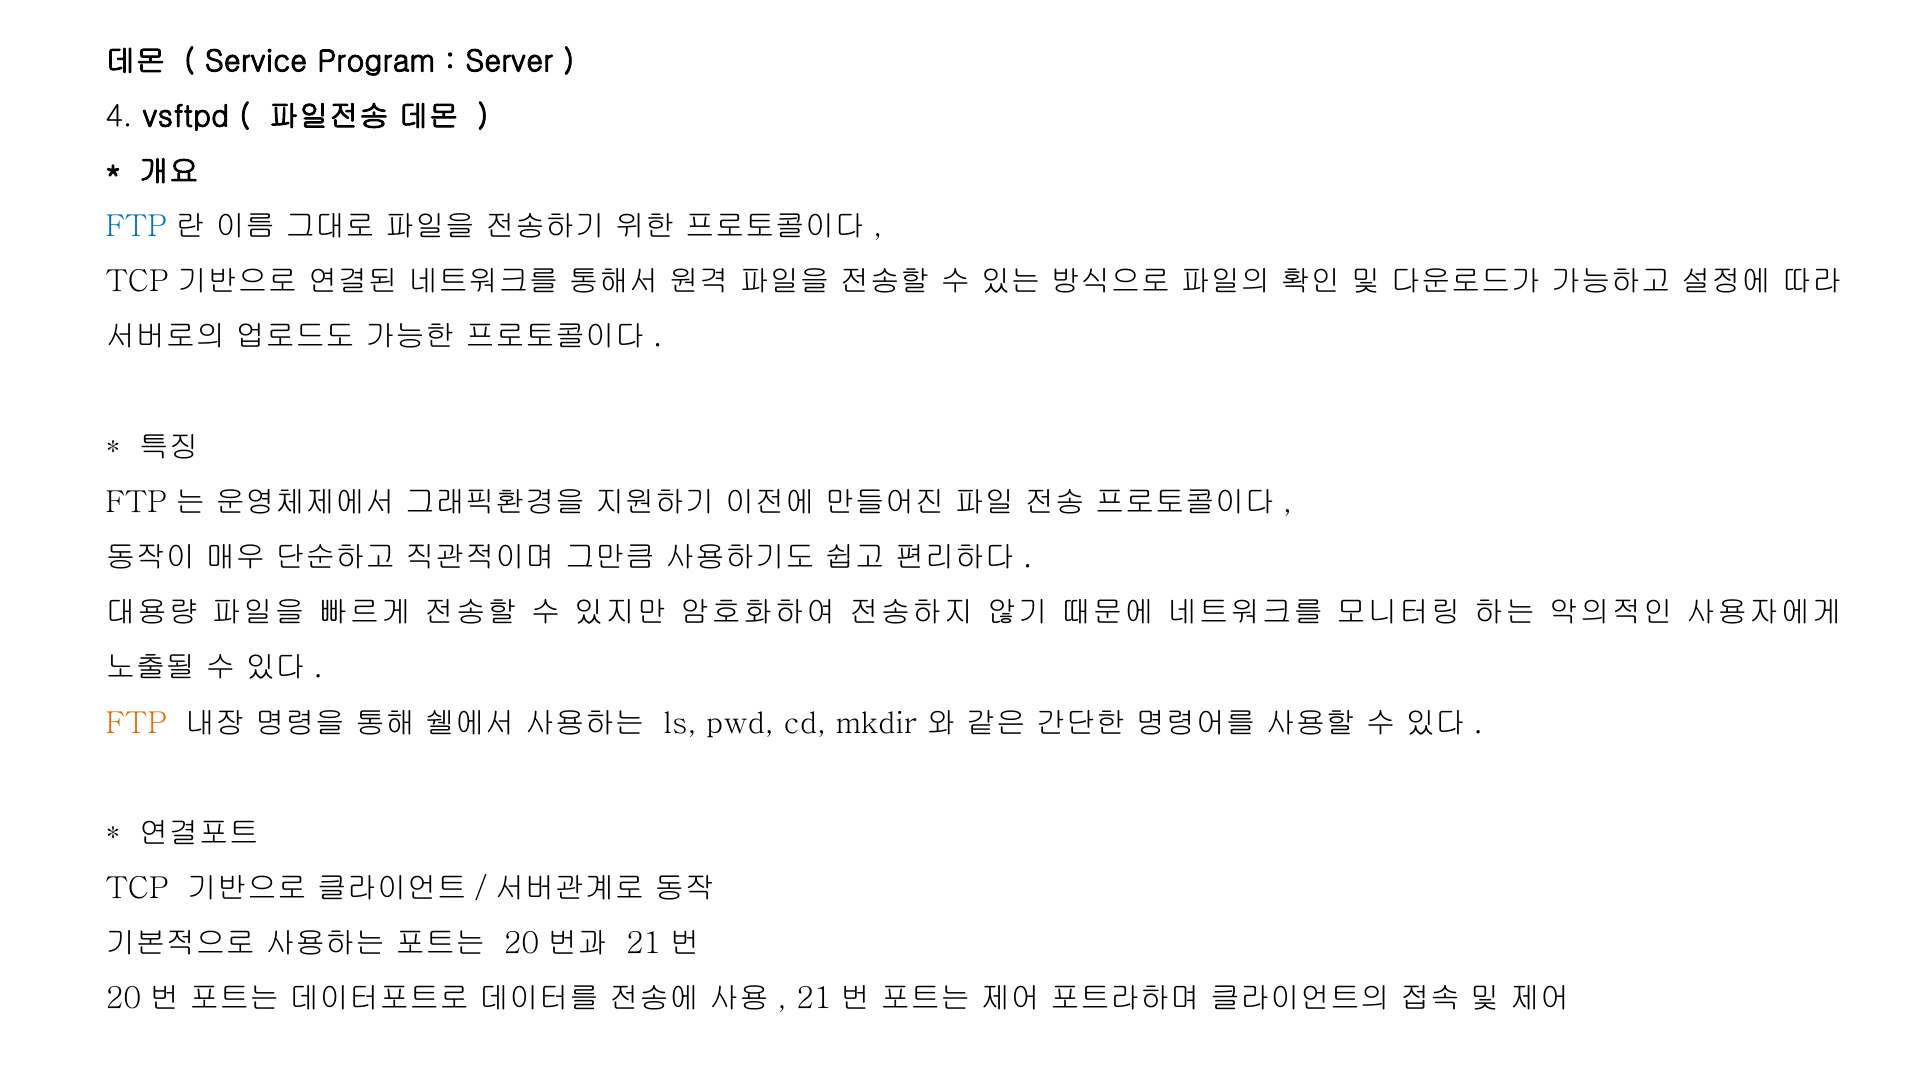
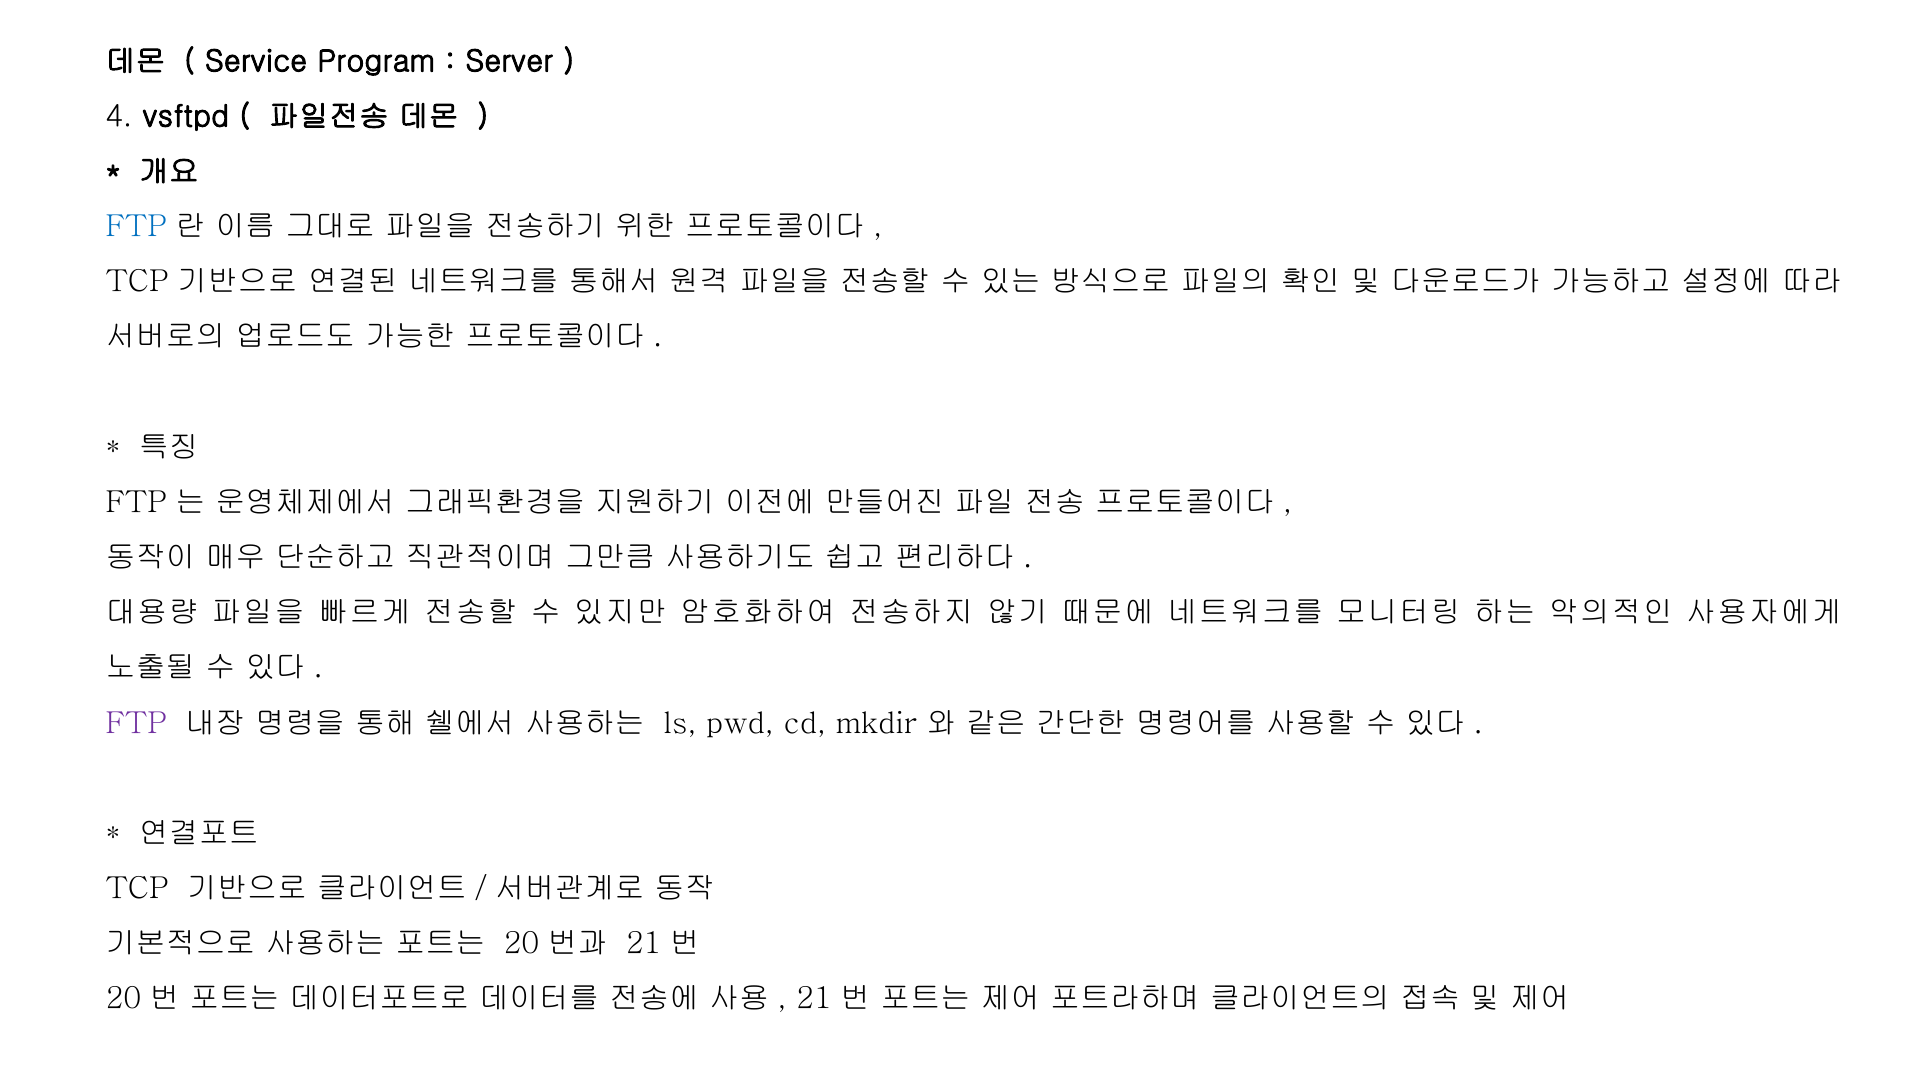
FTP colour: orange -> purple (136, 723)
